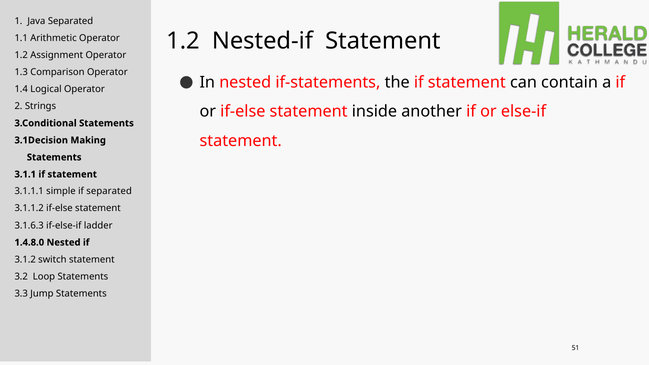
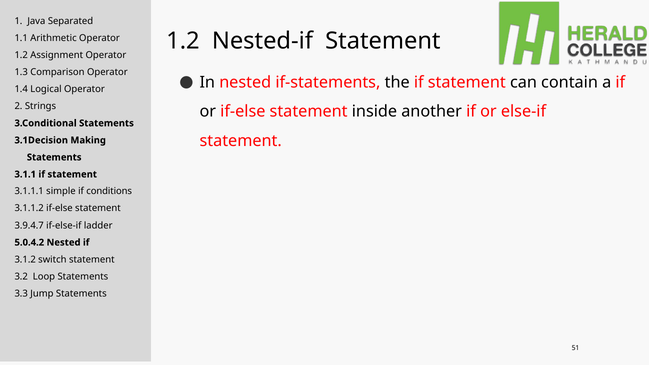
if separated: separated -> conditions (109, 191)
3.1.6.3: 3.1.6.3 -> 3.9.4.7 (29, 225)
1.4.8.0: 1.4.8.0 -> 5.0.4.2 (29, 242)
